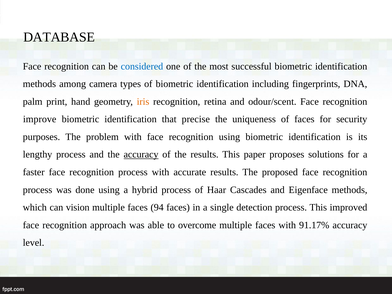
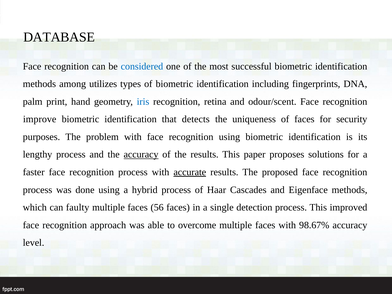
camera: camera -> utilizes (103, 84)
iris colour: orange -> blue (143, 102)
precise: precise -> detects (196, 119)
accurate underline: none -> present (190, 172)
vision: vision -> faulty (78, 207)
94: 94 -> 56 (157, 207)
91.17%: 91.17% -> 98.67% (314, 225)
